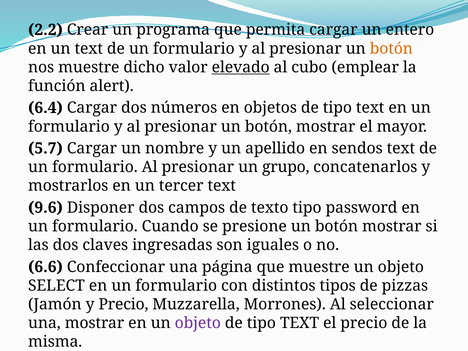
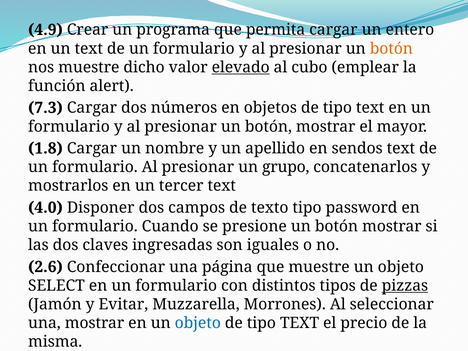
2.2: 2.2 -> 4.9 (45, 30)
6.4: 6.4 -> 7.3 (45, 108)
5.7: 5.7 -> 1.8 (45, 148)
9.6: 9.6 -> 4.0 (45, 208)
6.6: 6.6 -> 2.6 (45, 267)
pizzas underline: none -> present (405, 286)
y Precio: Precio -> Evitar (123, 304)
objeto colour: purple -> blue (198, 323)
